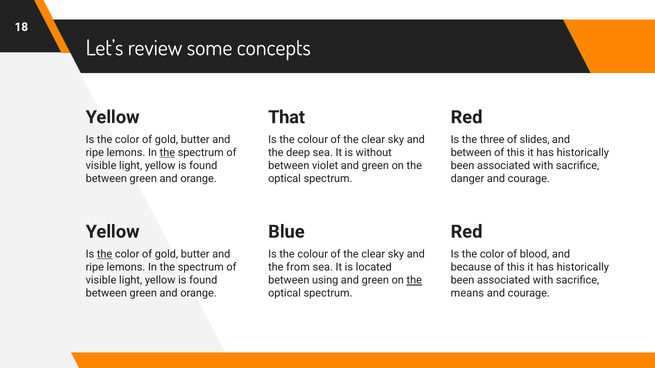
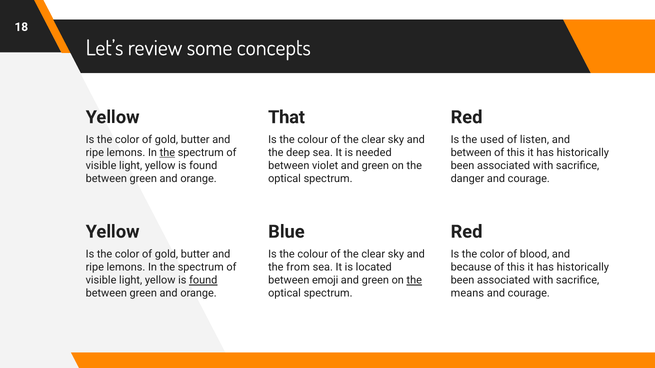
three: three -> used (492, 140)
slides: slides -> listen (534, 140)
without: without -> needed (374, 153)
the underline: present -> none (105, 254)
found underline: none -> present (203, 281)
using: using -> emoji (325, 281)
